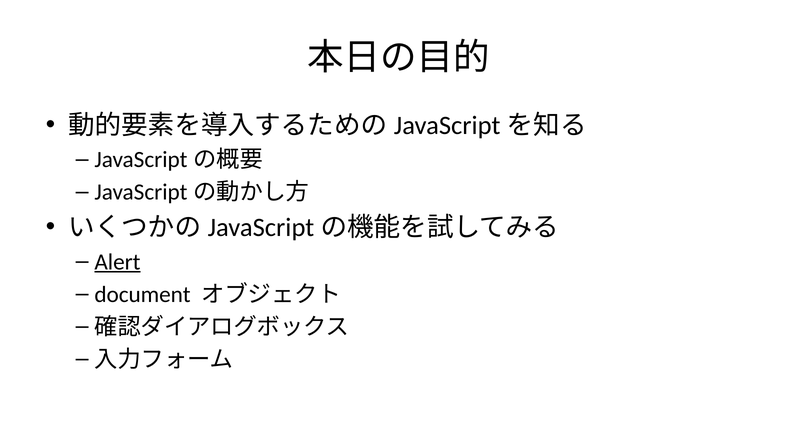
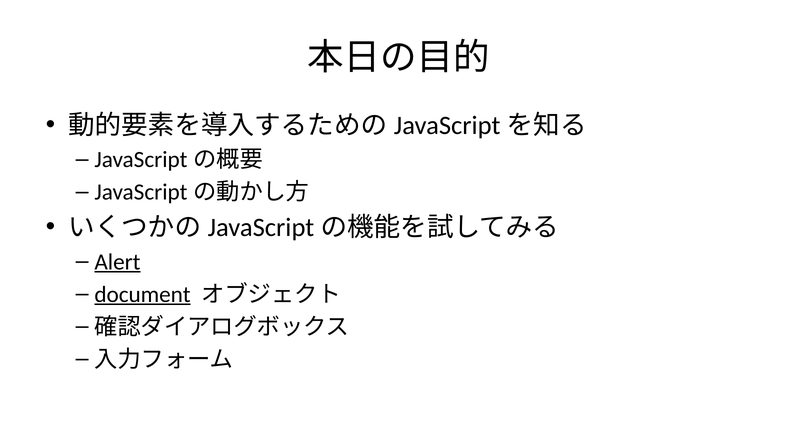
document underline: none -> present (143, 295)
